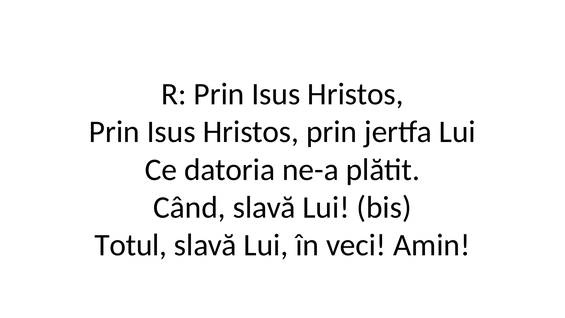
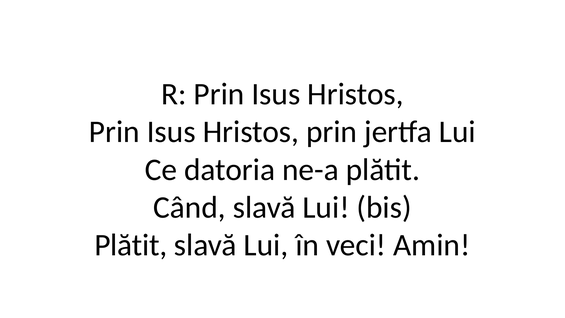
Totul: Totul -> Plătit (131, 245)
